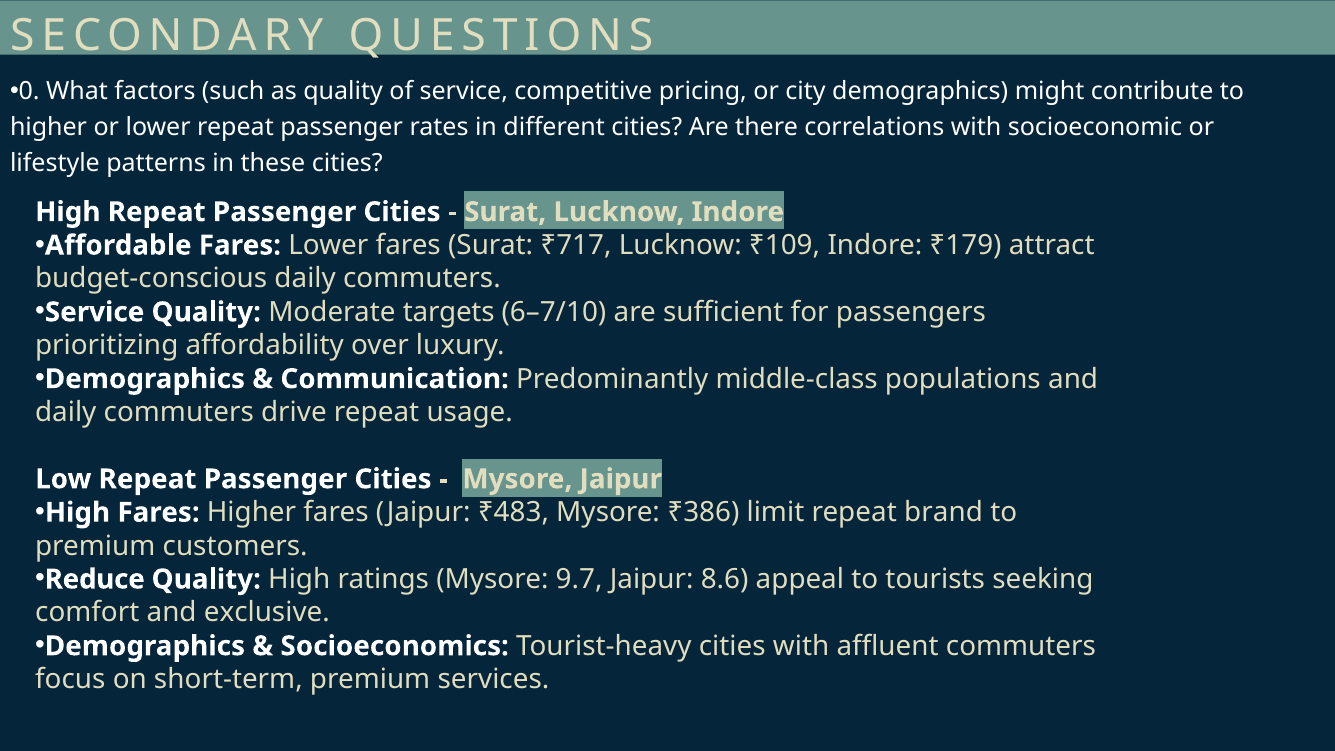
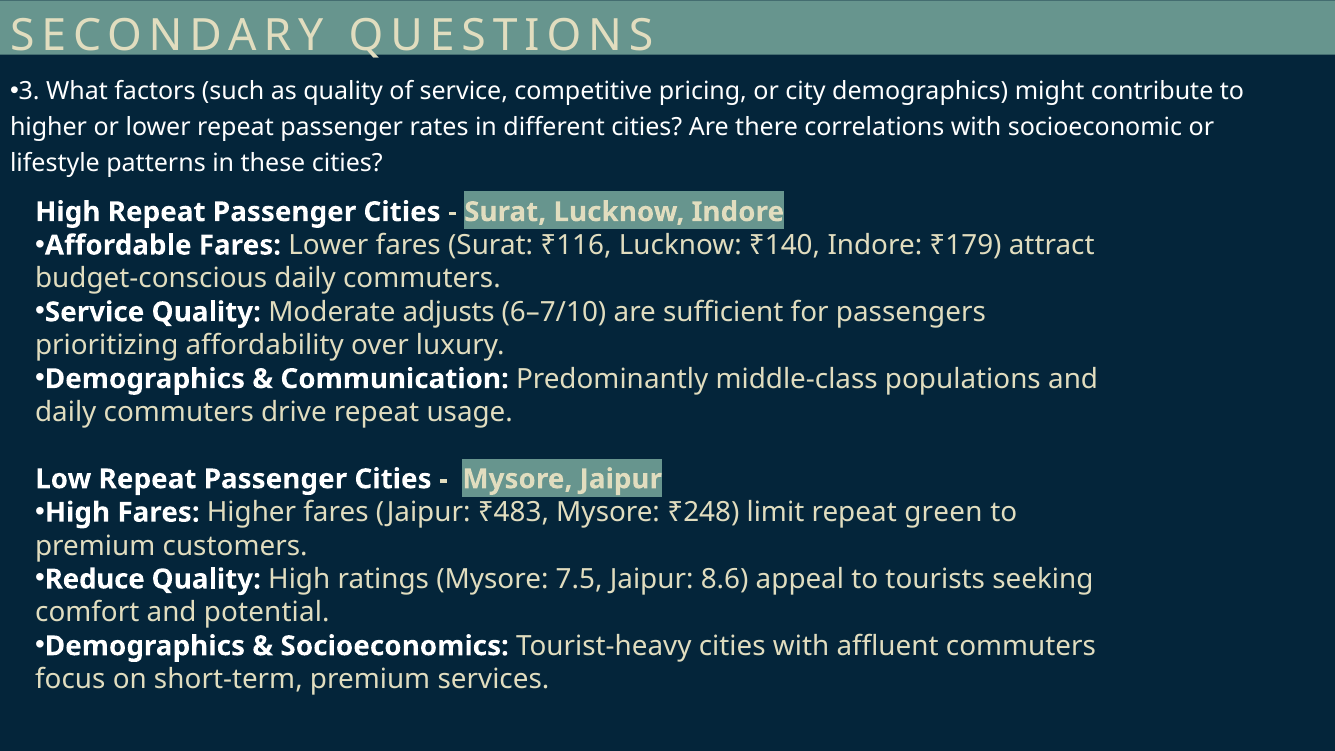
0: 0 -> 3 (29, 91)
₹717: ₹717 -> ₹116 (576, 245)
₹109: ₹109 -> ₹140 (785, 245)
targets: targets -> adjusts (449, 312)
₹386: ₹386 -> ₹248 (703, 512)
brand: brand -> green (943, 512)
9.7: 9.7 -> 7.5 (579, 579)
exclusive: exclusive -> potential (267, 613)
